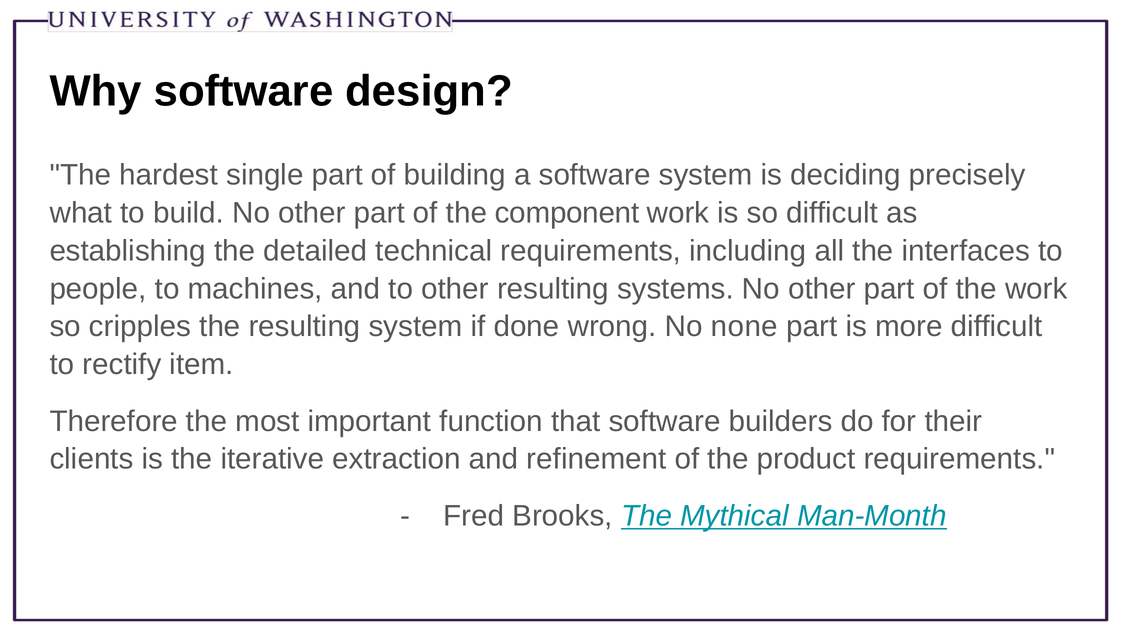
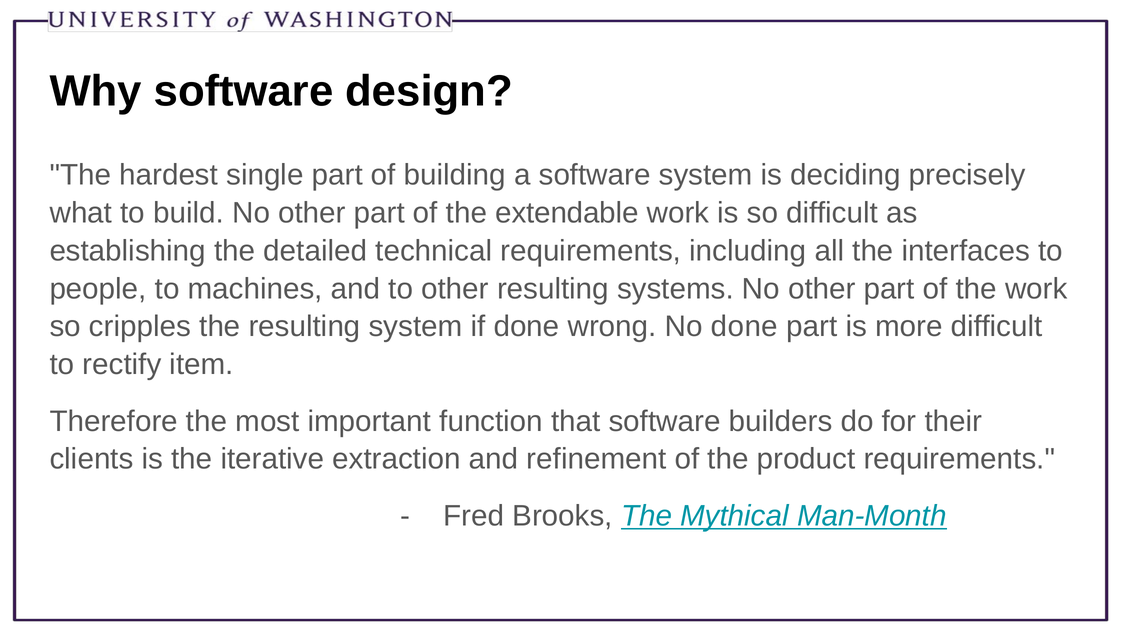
component: component -> extendable (567, 213)
No none: none -> done (744, 327)
